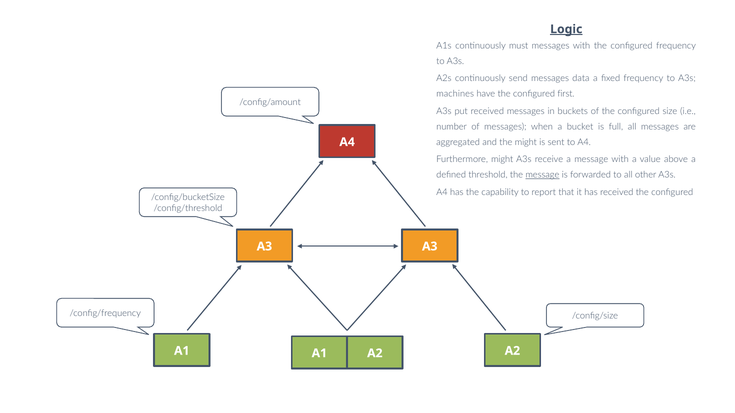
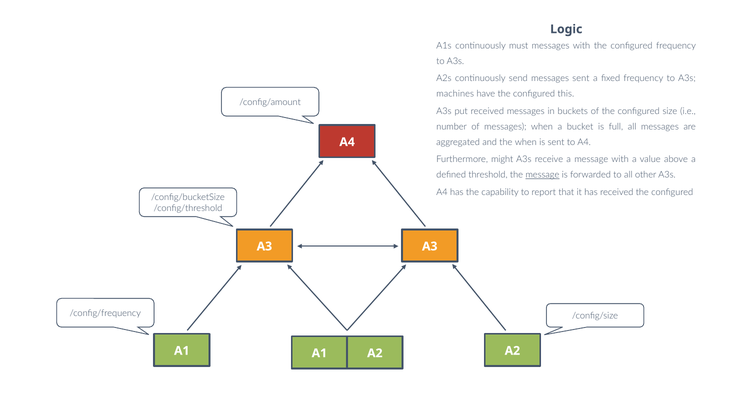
Logic underline: present -> none (566, 29)
messages data: data -> sent (581, 78)
first: first -> this (566, 94)
the might: might -> when (526, 142)
